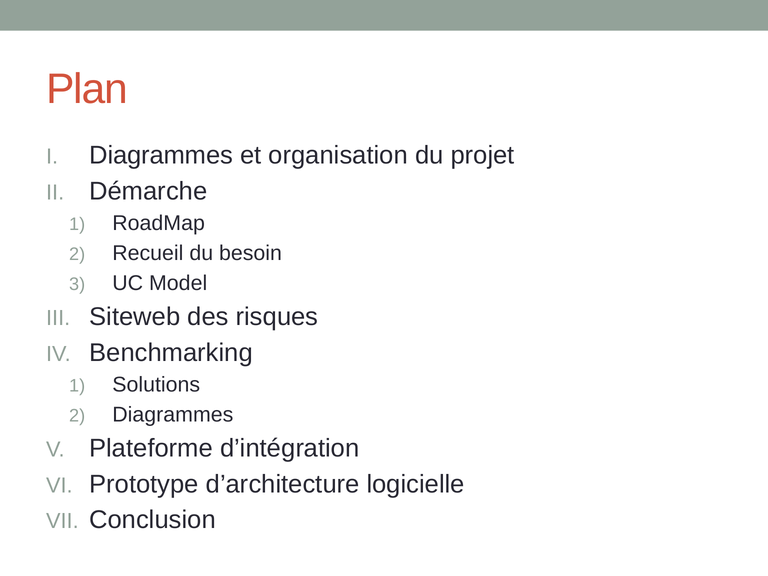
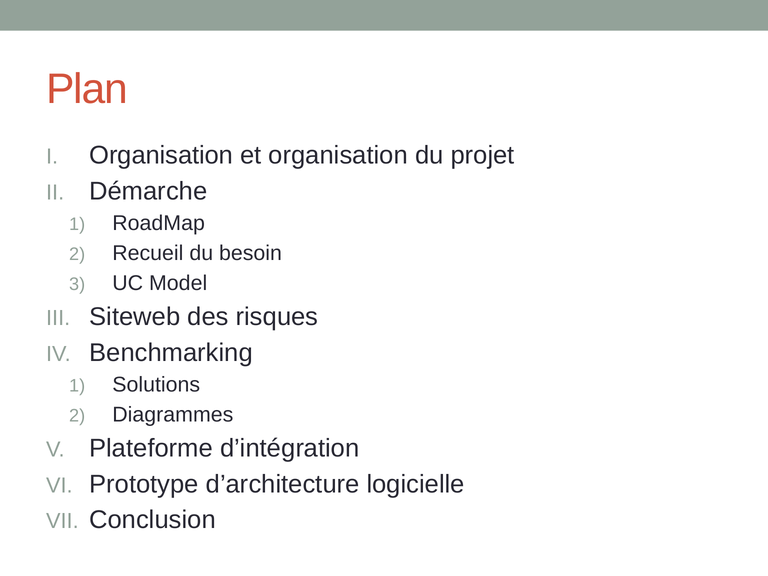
Diagrammes: Diagrammes -> Organisation (161, 155)
